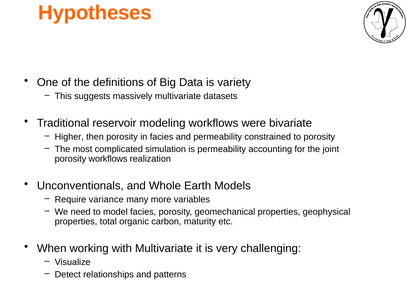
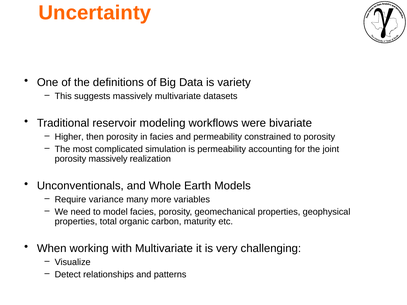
Hypotheses: Hypotheses -> Uncertainty (95, 13)
porosity workflows: workflows -> massively (108, 159)
